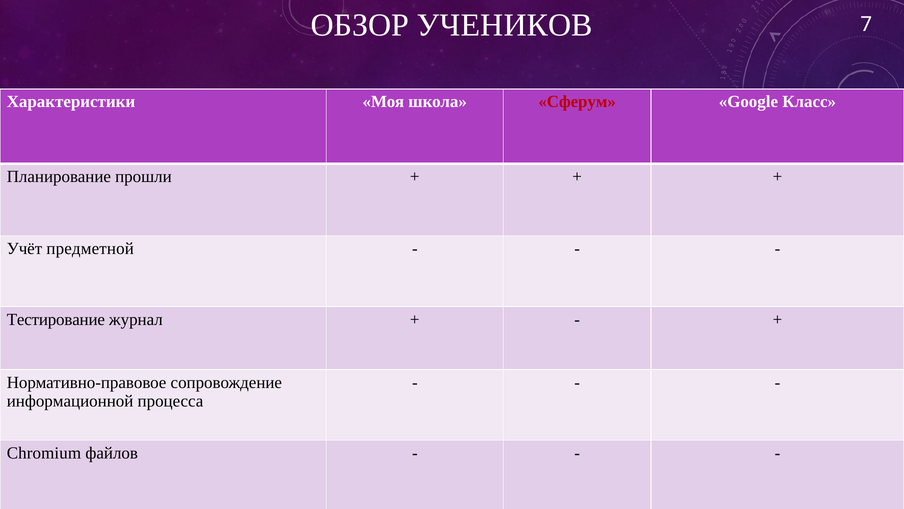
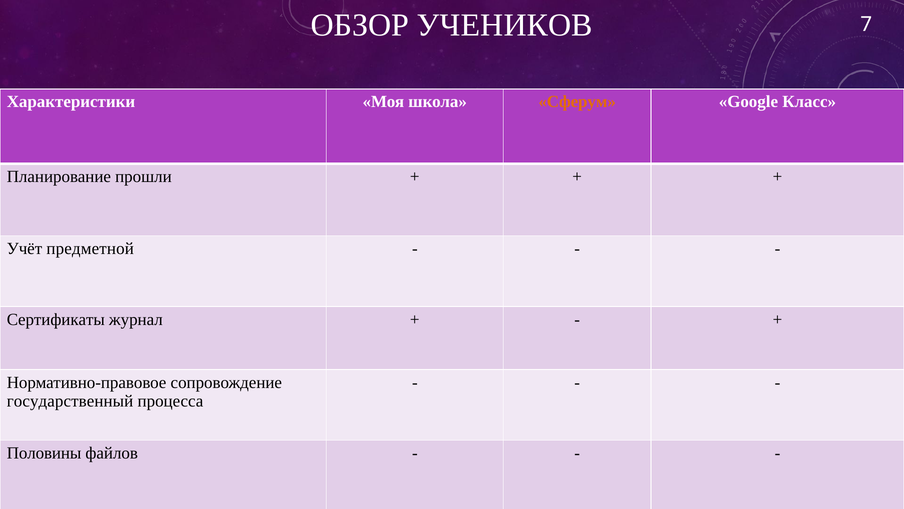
Сферум colour: red -> orange (577, 102)
Тестирование: Тестирование -> Сертификаты (56, 319)
информационной: информационной -> государственный (70, 401)
Chromium: Chromium -> Половины (44, 453)
